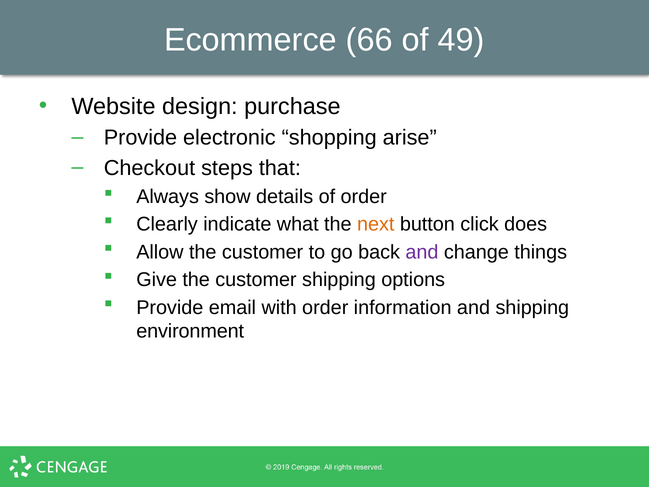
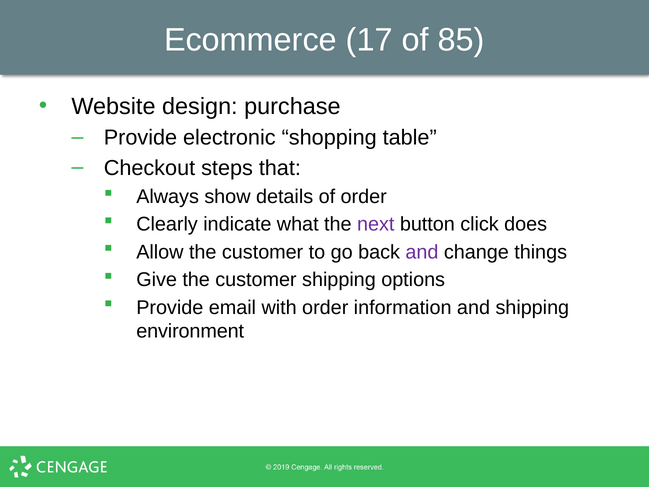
66: 66 -> 17 (369, 40)
49: 49 -> 85 (461, 40)
arise: arise -> table (410, 138)
next colour: orange -> purple (376, 224)
